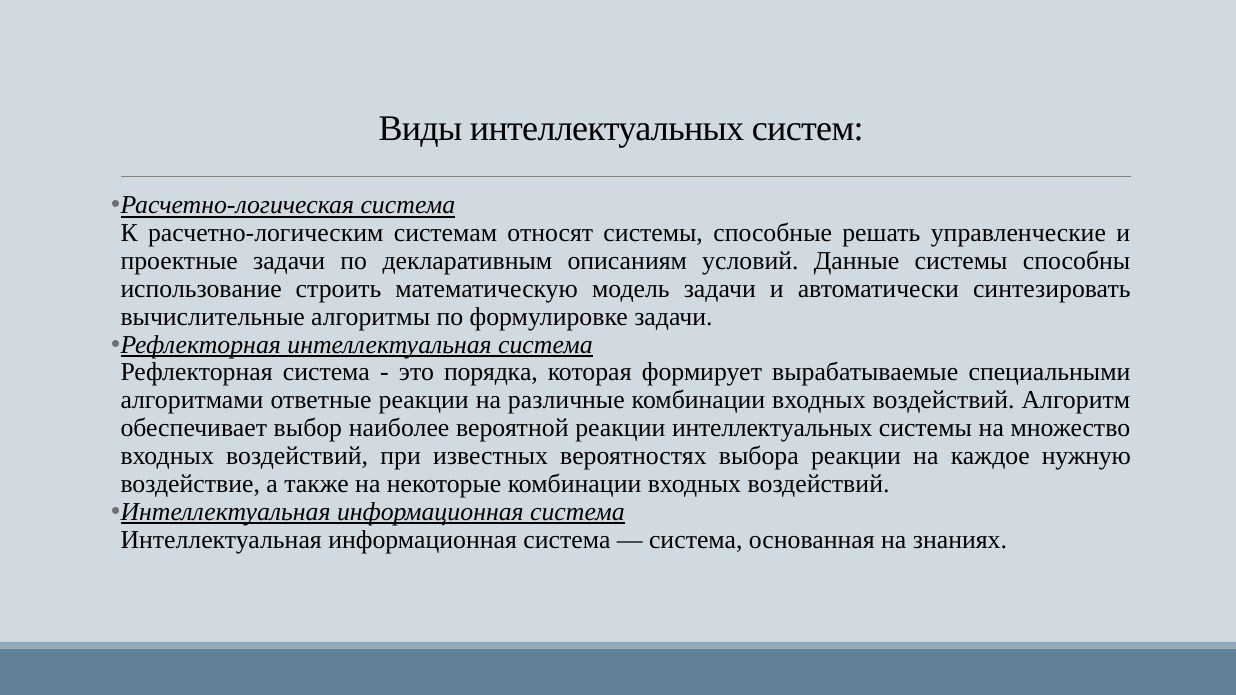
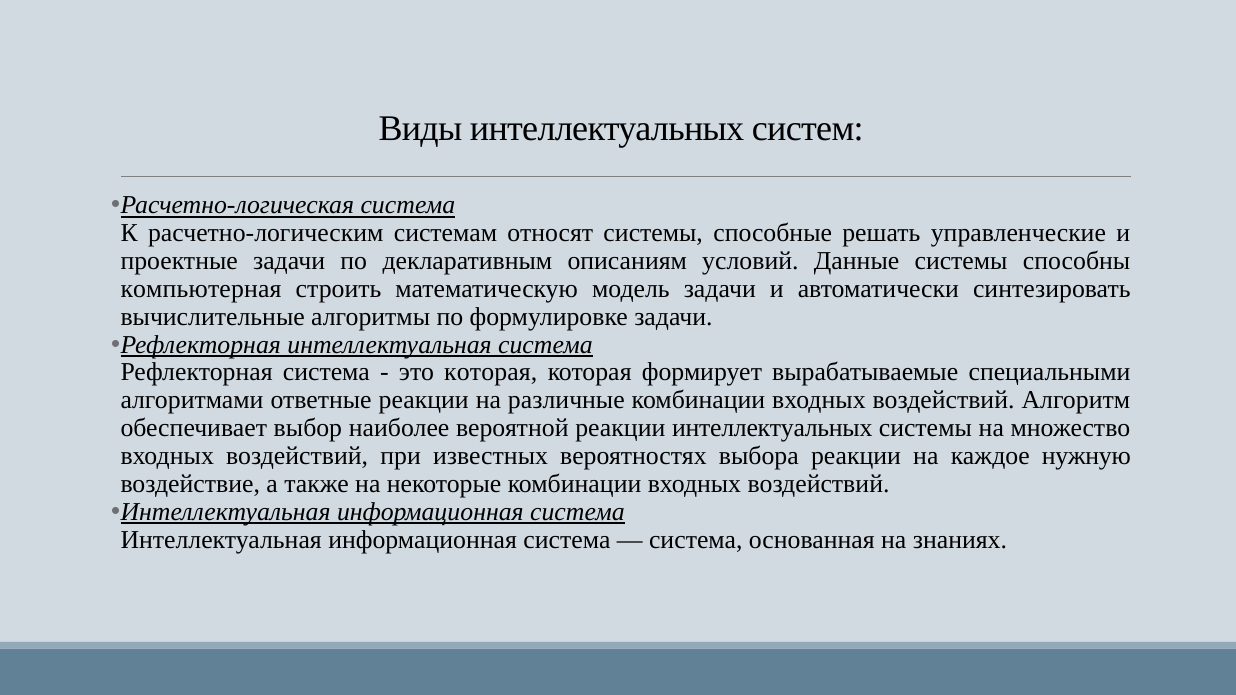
использование: использование -> компьютерная (201, 289)
это порядка: порядка -> которая (491, 373)
